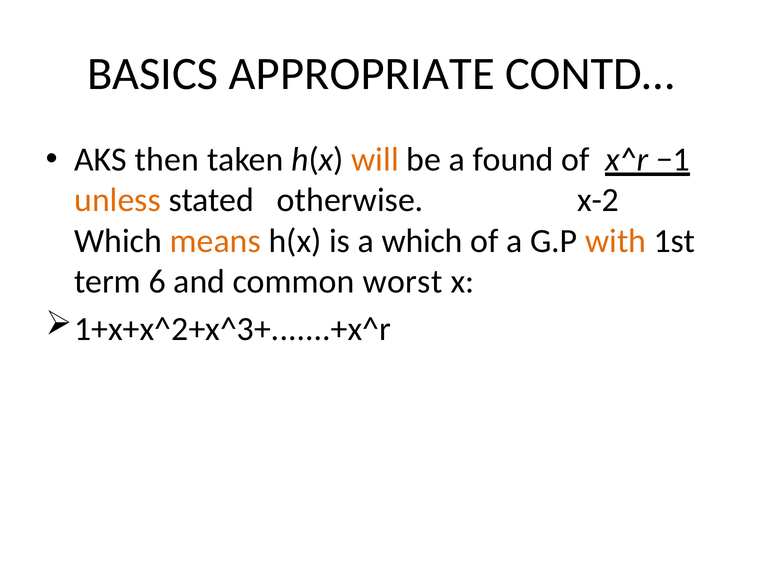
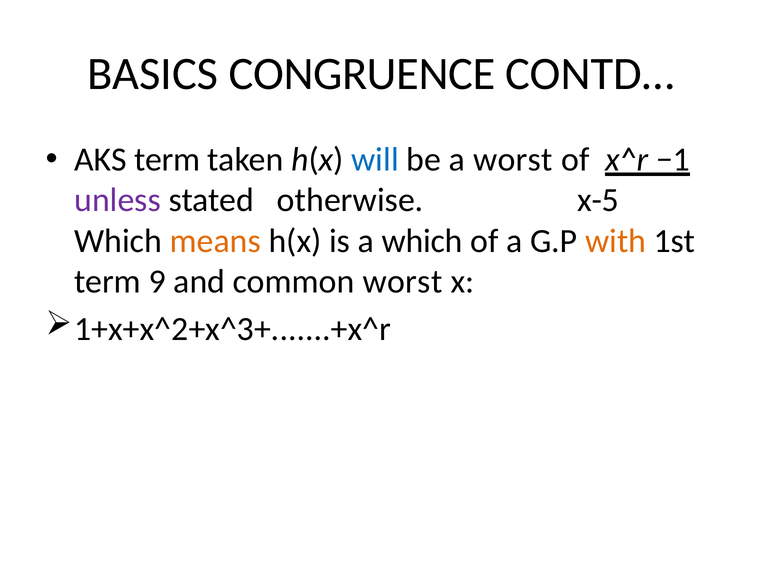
APPROPRIATE: APPROPRIATE -> CONGRUENCE (362, 74)
AKS then: then -> term (167, 160)
will colour: orange -> blue (375, 160)
a found: found -> worst (513, 160)
unless colour: orange -> purple (118, 201)
x-2: x-2 -> x-5 (598, 201)
6: 6 -> 9 (157, 282)
